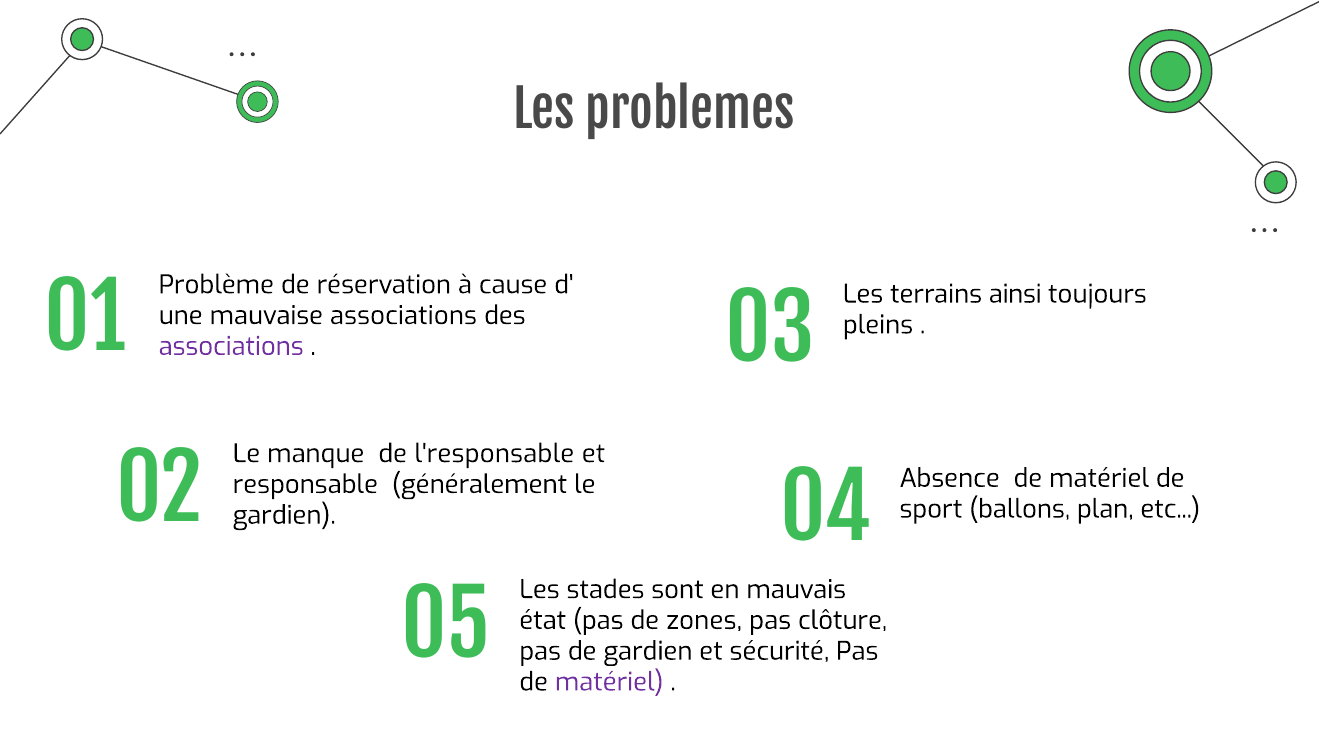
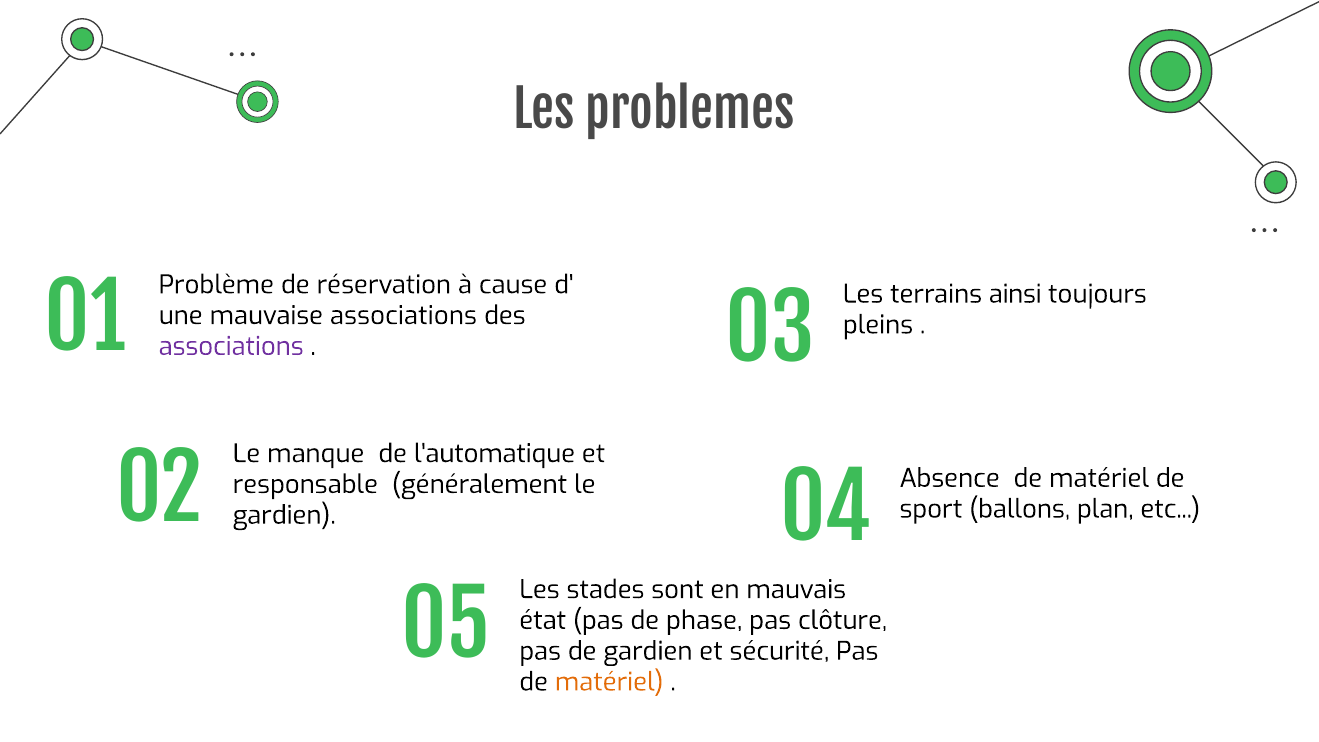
l'responsable: l'responsable -> l'automatique (495, 454)
zones: zones -> phase (704, 620)
matériel colour: purple -> orange (609, 682)
